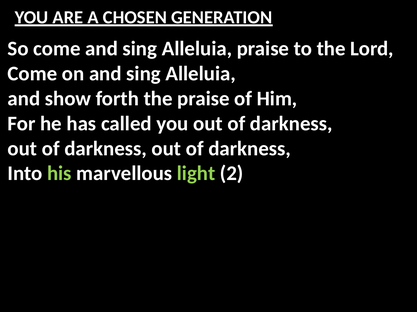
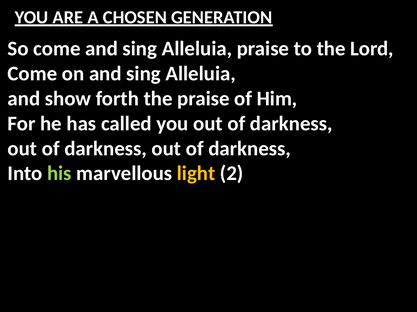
light colour: light green -> yellow (196, 174)
